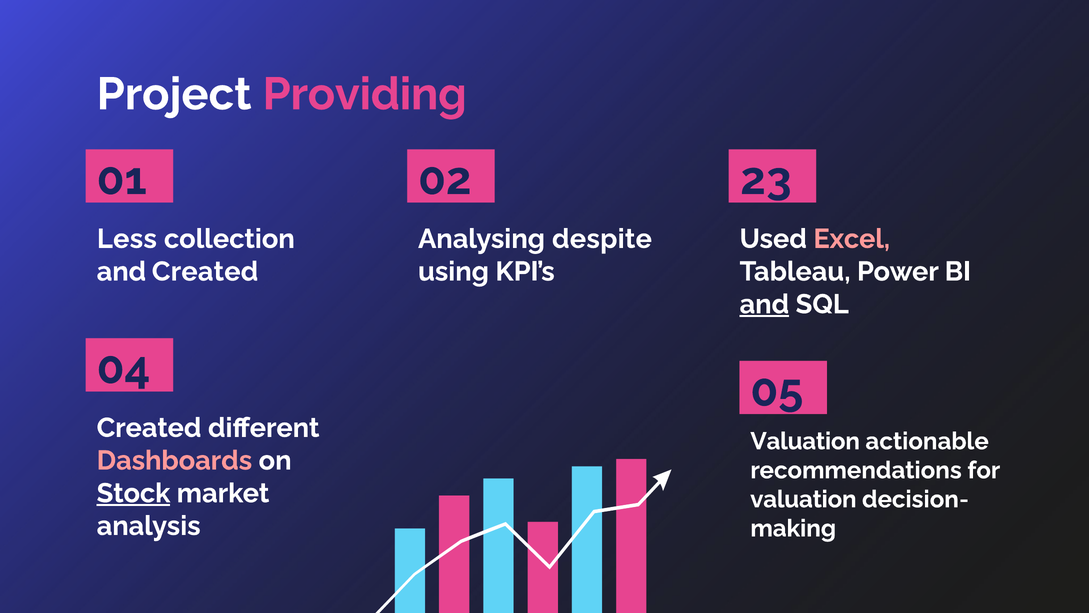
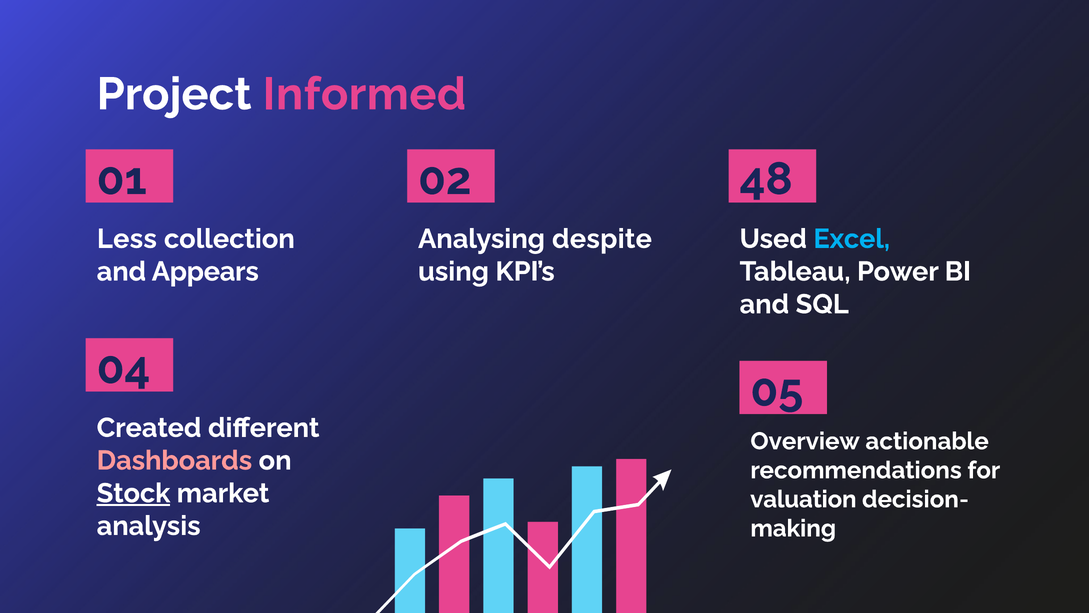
Providing: Providing -> Informed (364, 94)
23: 23 -> 48 (766, 179)
Excel colour: pink -> light blue (852, 239)
and Created: Created -> Appears (205, 271)
and underline: present -> none (764, 304)
Valuation: Valuation -> Overview (805, 441)
